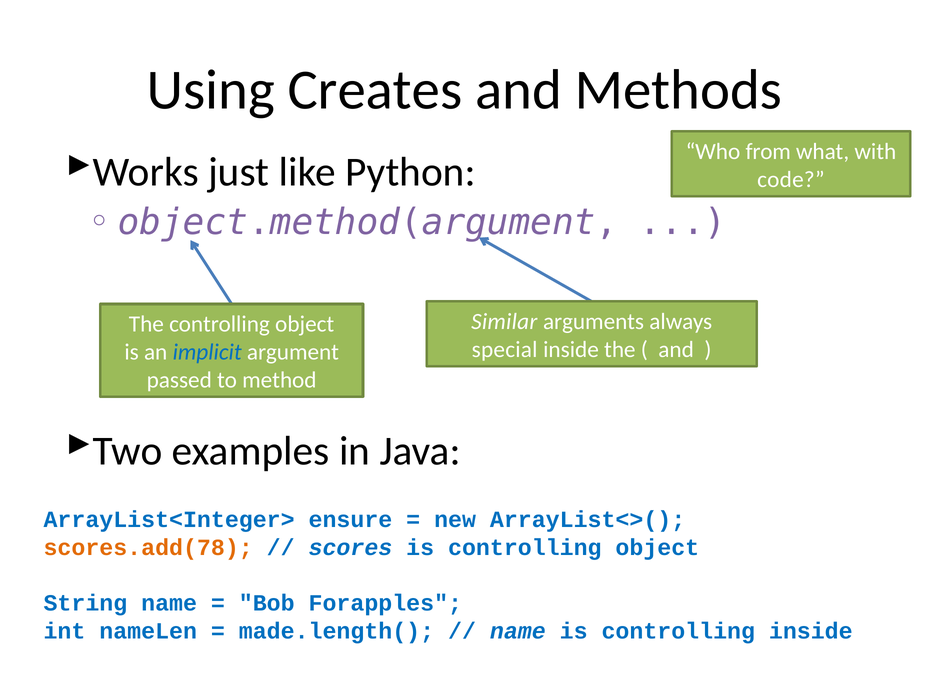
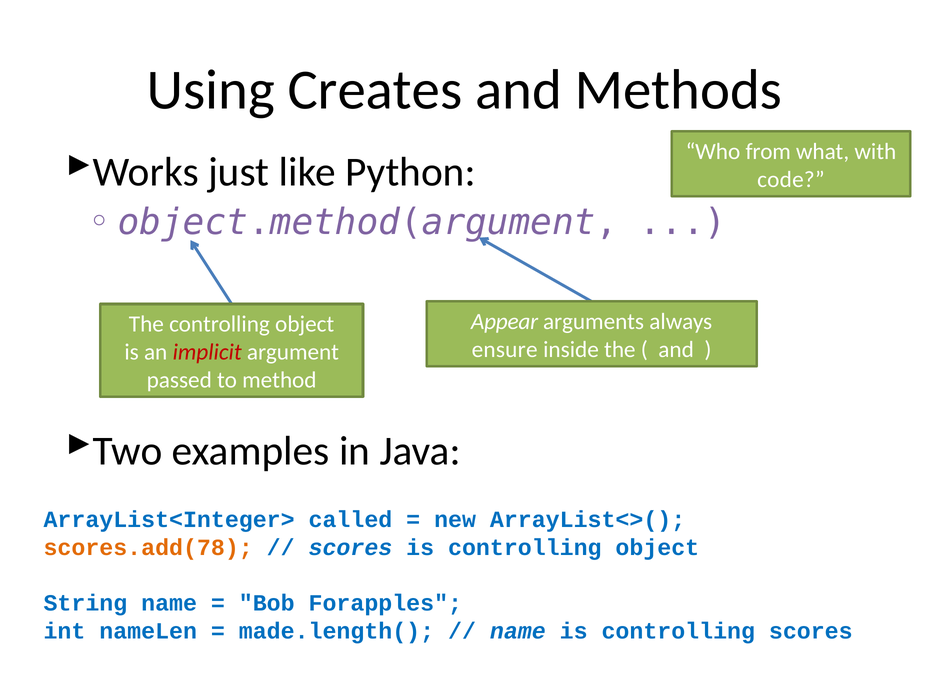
Similar: Similar -> Appear (505, 322)
special: special -> ensure (505, 350)
implicit colour: blue -> red (207, 352)
ensure: ensure -> called (350, 520)
controlling inside: inside -> scores (811, 631)
